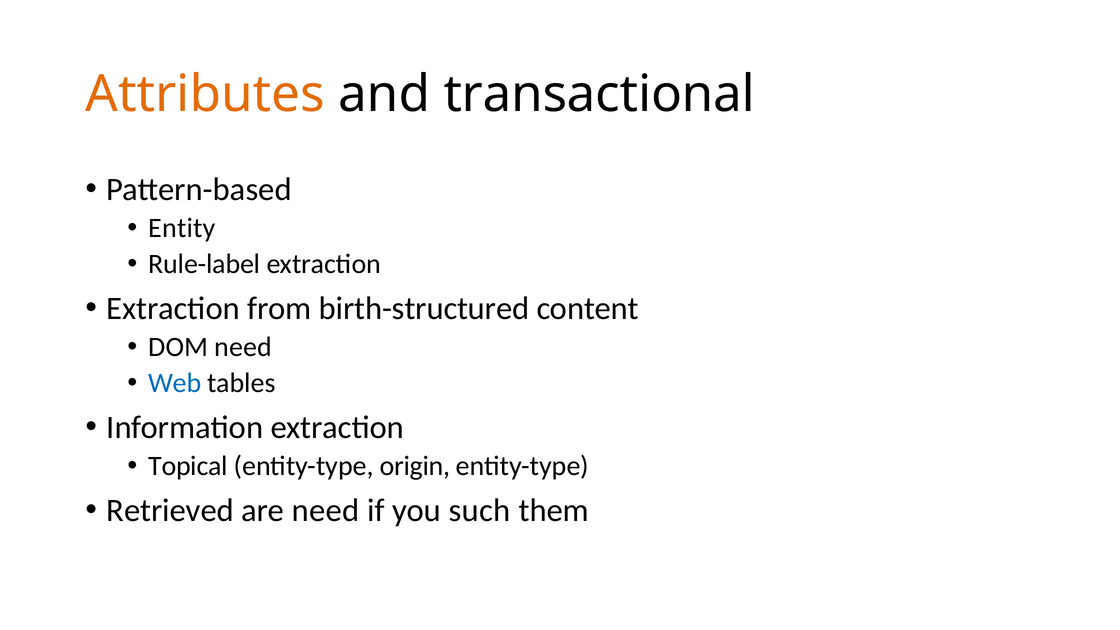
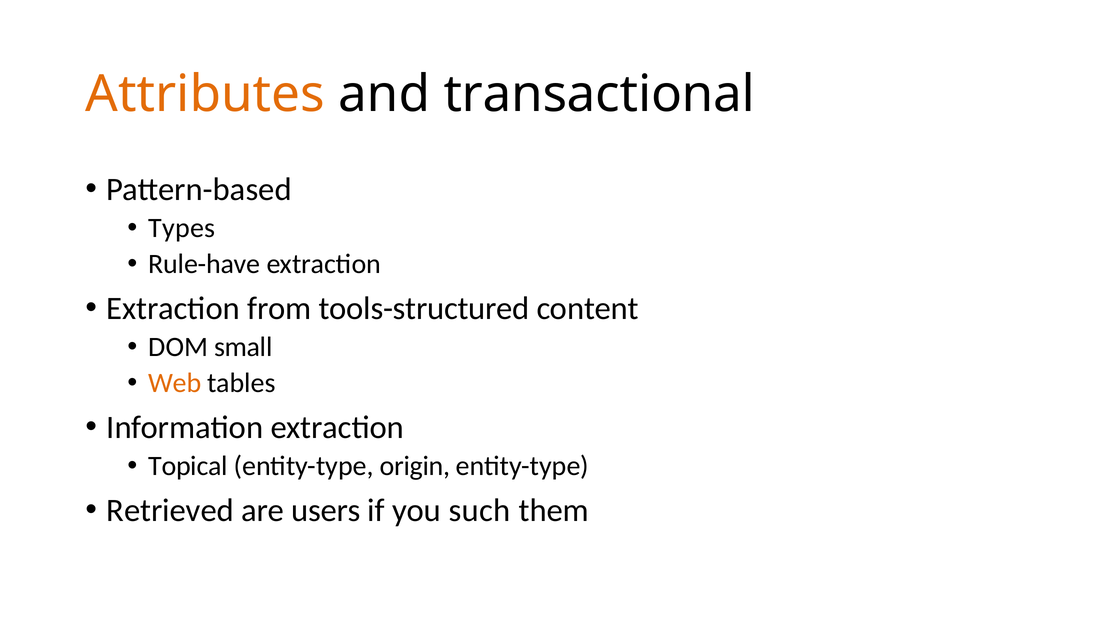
Entity: Entity -> Types (182, 228)
Rule-label: Rule-label -> Rule-have (204, 264)
birth-structured: birth-structured -> tools-structured (424, 308)
DOM need: need -> small (243, 347)
Web colour: blue -> orange (175, 383)
are need: need -> users (326, 510)
